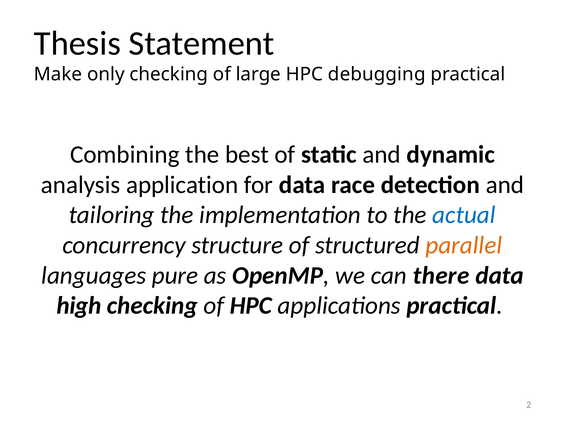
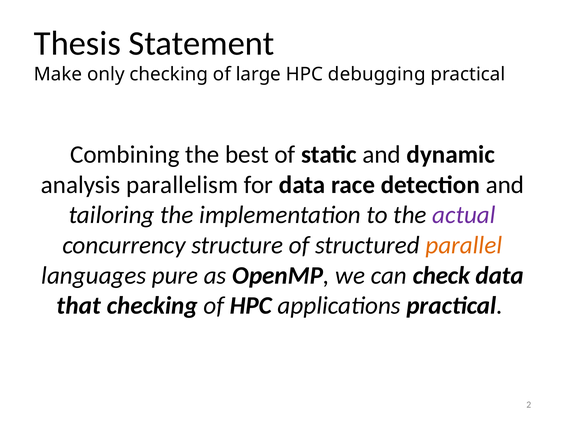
application: application -> parallelism (182, 185)
actual colour: blue -> purple (464, 215)
there: there -> check (441, 275)
high: high -> that (79, 305)
